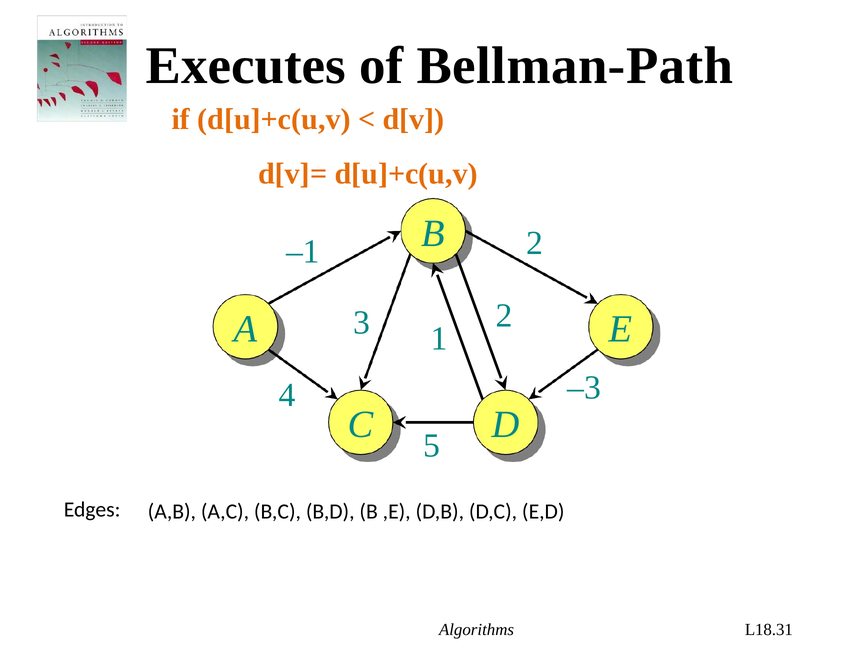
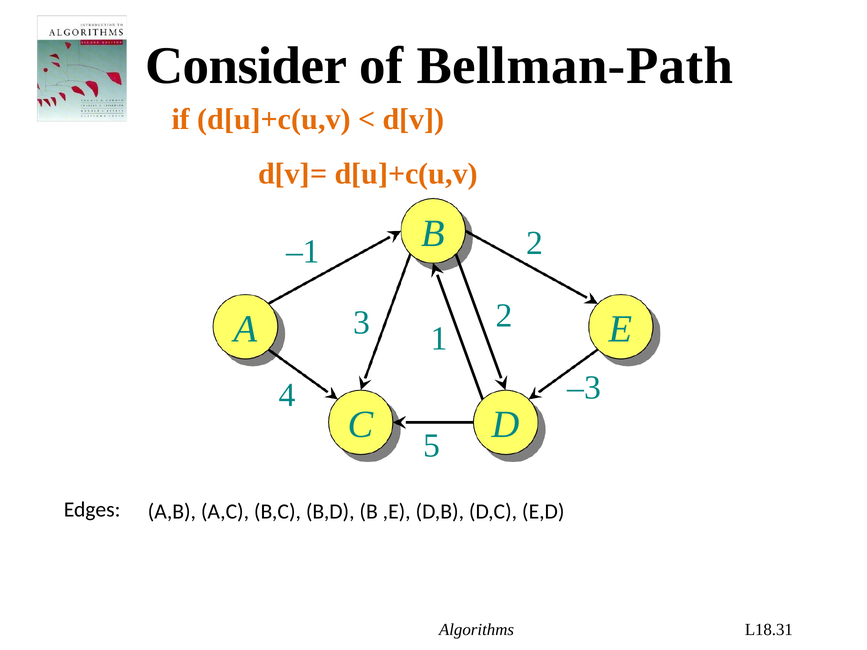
Executes: Executes -> Consider (246, 66)
